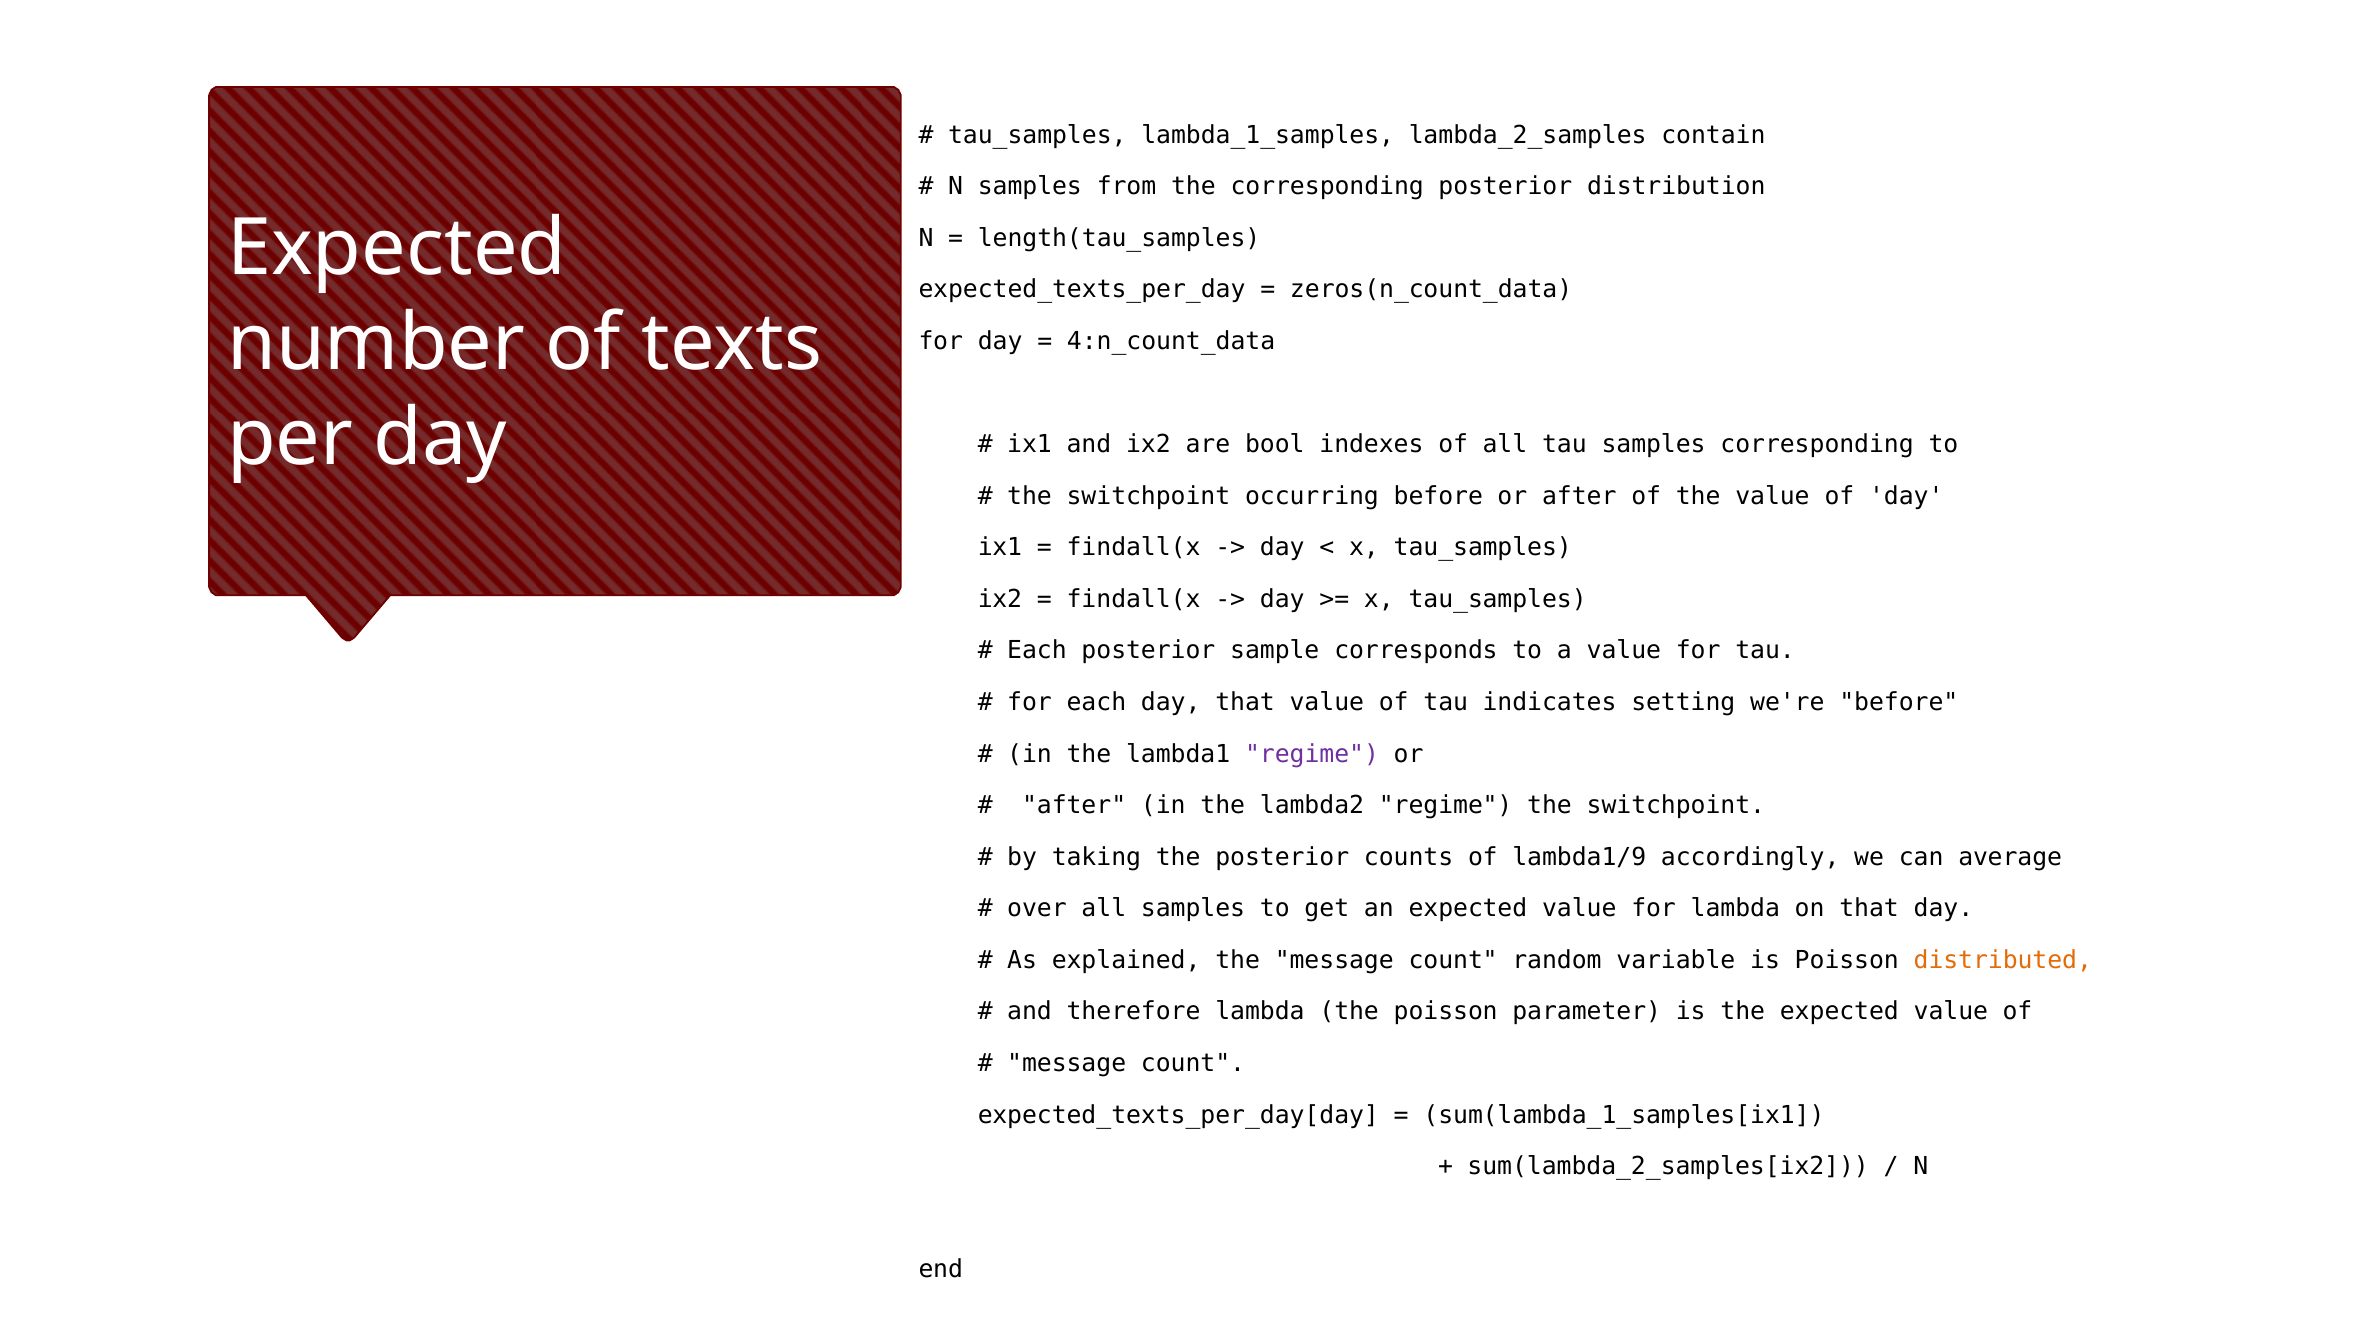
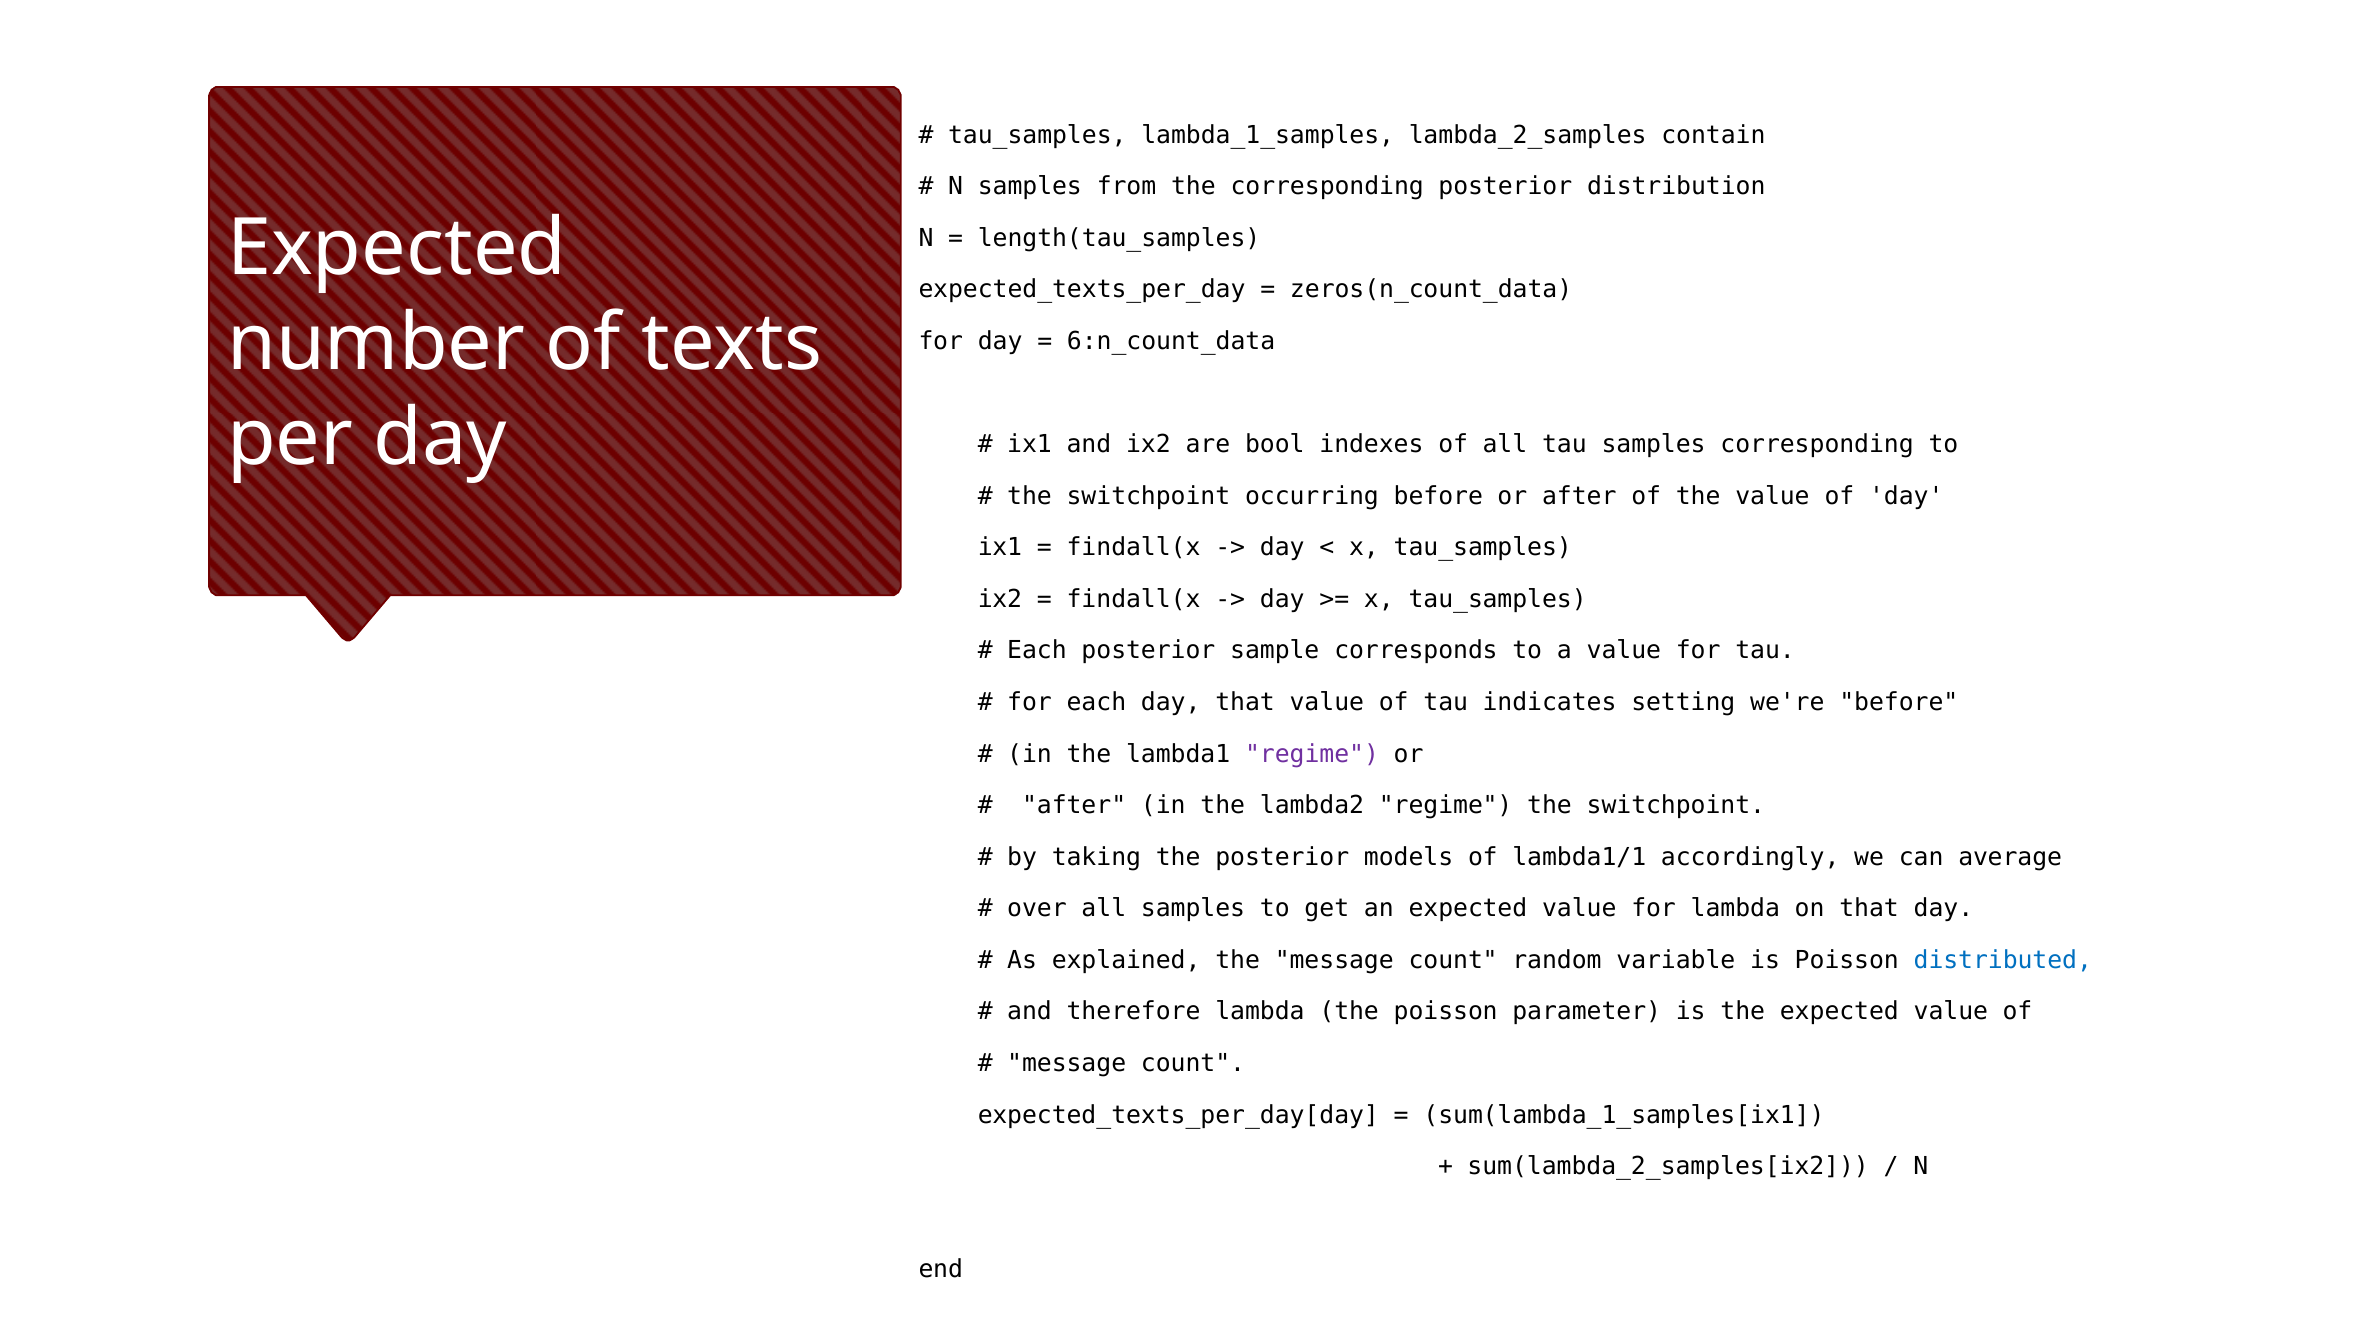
4:n_count_data: 4:n_count_data -> 6:n_count_data (1171, 341)
counts: counts -> models (1409, 857)
lambda1/9: lambda1/9 -> lambda1/1 (1579, 857)
distributed colour: orange -> blue (2003, 960)
